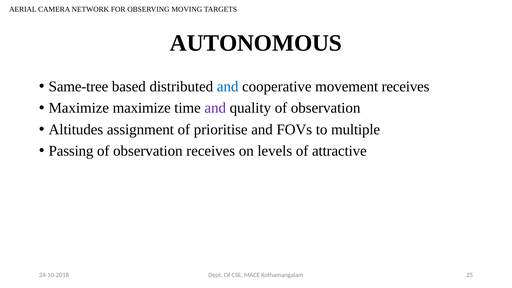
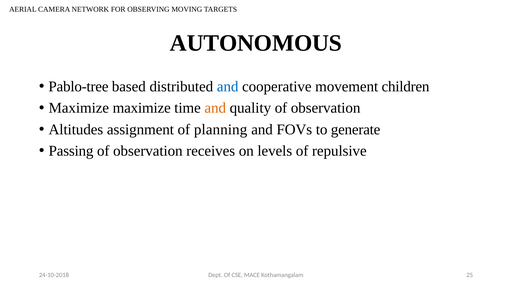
Same-tree: Same-tree -> Pablo-tree (78, 87)
movement receives: receives -> children (406, 87)
and colour: purple -> orange (215, 108)
prioritise: prioritise -> planning (221, 130)
multiple: multiple -> generate (356, 130)
attractive: attractive -> repulsive (339, 151)
